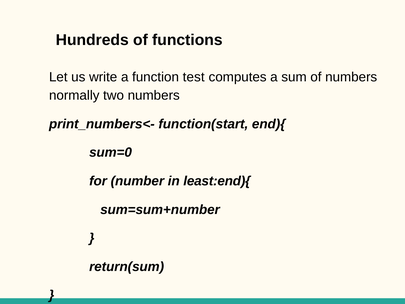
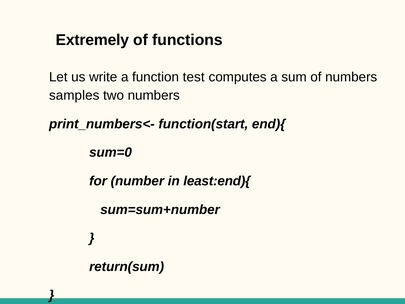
Hundreds: Hundreds -> Extremely (92, 40)
normally: normally -> samples (74, 96)
